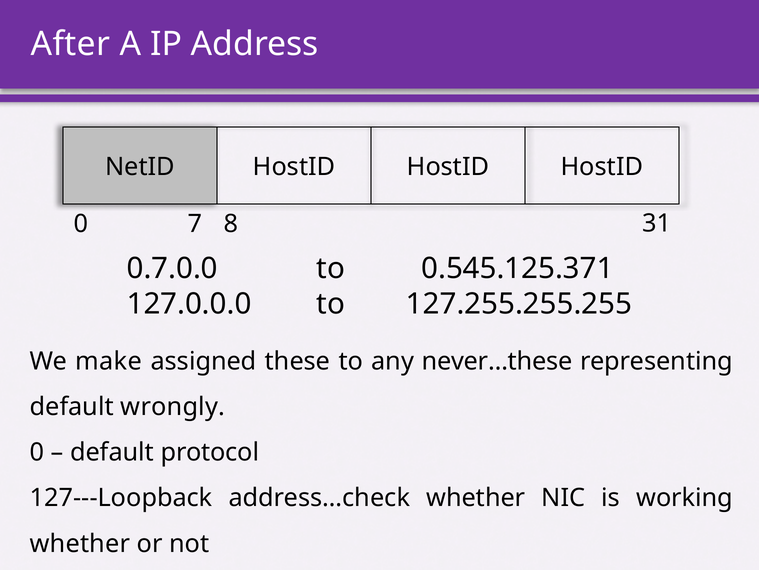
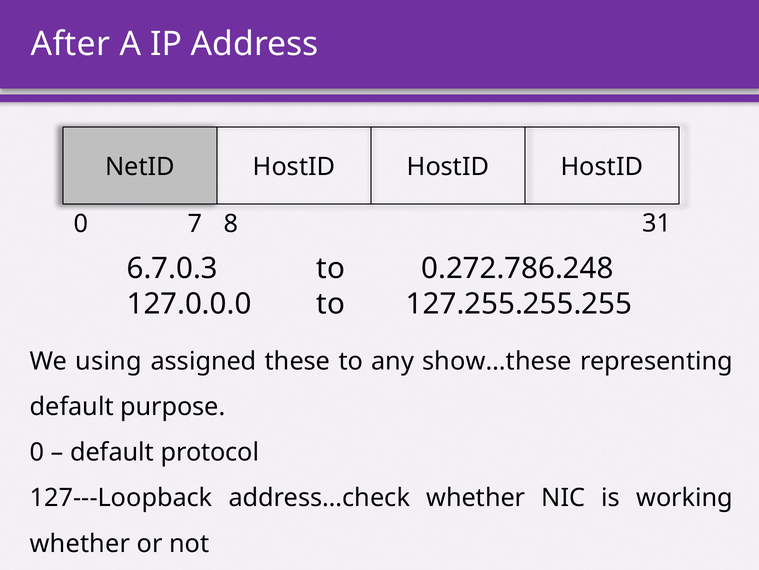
0.7.0.0: 0.7.0.0 -> 6.7.0.3 (172, 268)
0.545.125.371: 0.545.125.371 -> 0.272.786.248 (517, 268)
make: make -> using (109, 361)
never…these: never…these -> show…these (497, 361)
wrongly: wrongly -> purpose (173, 406)
